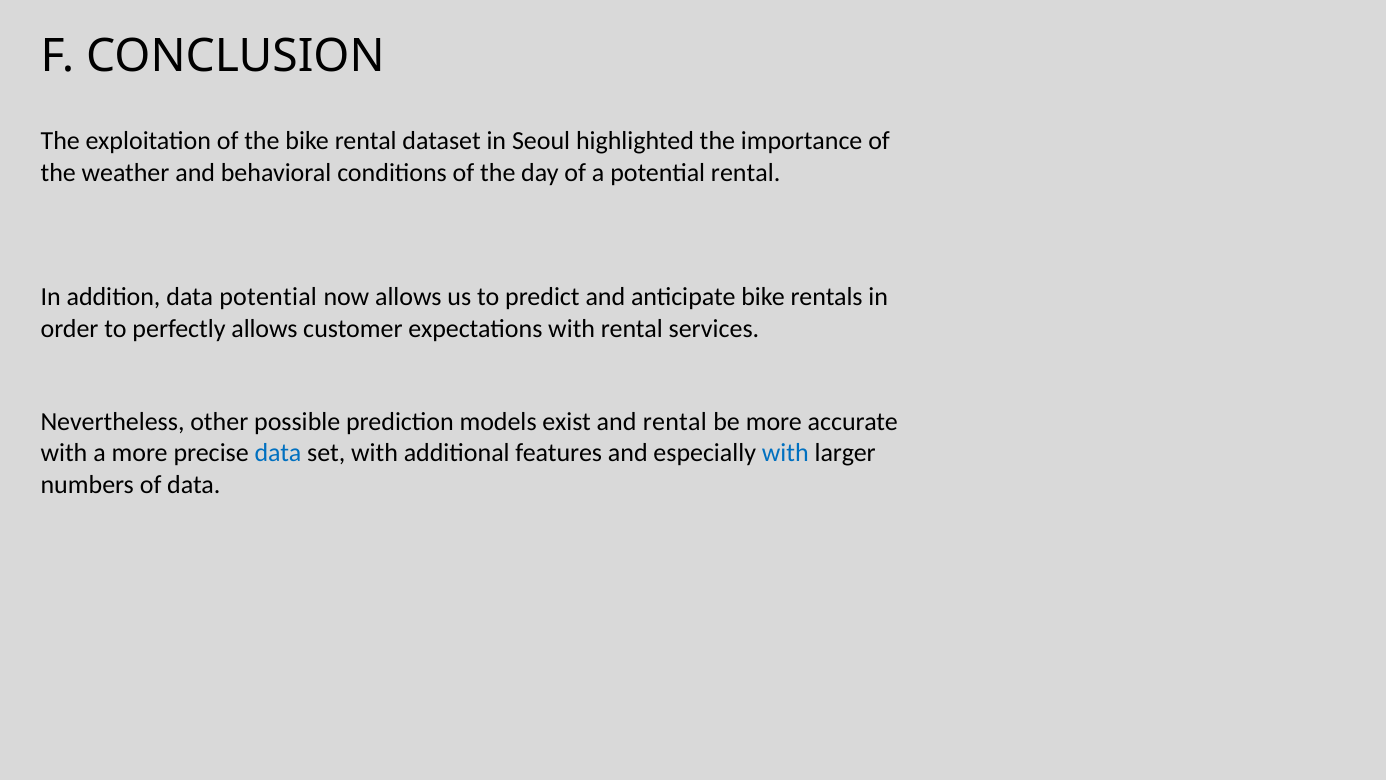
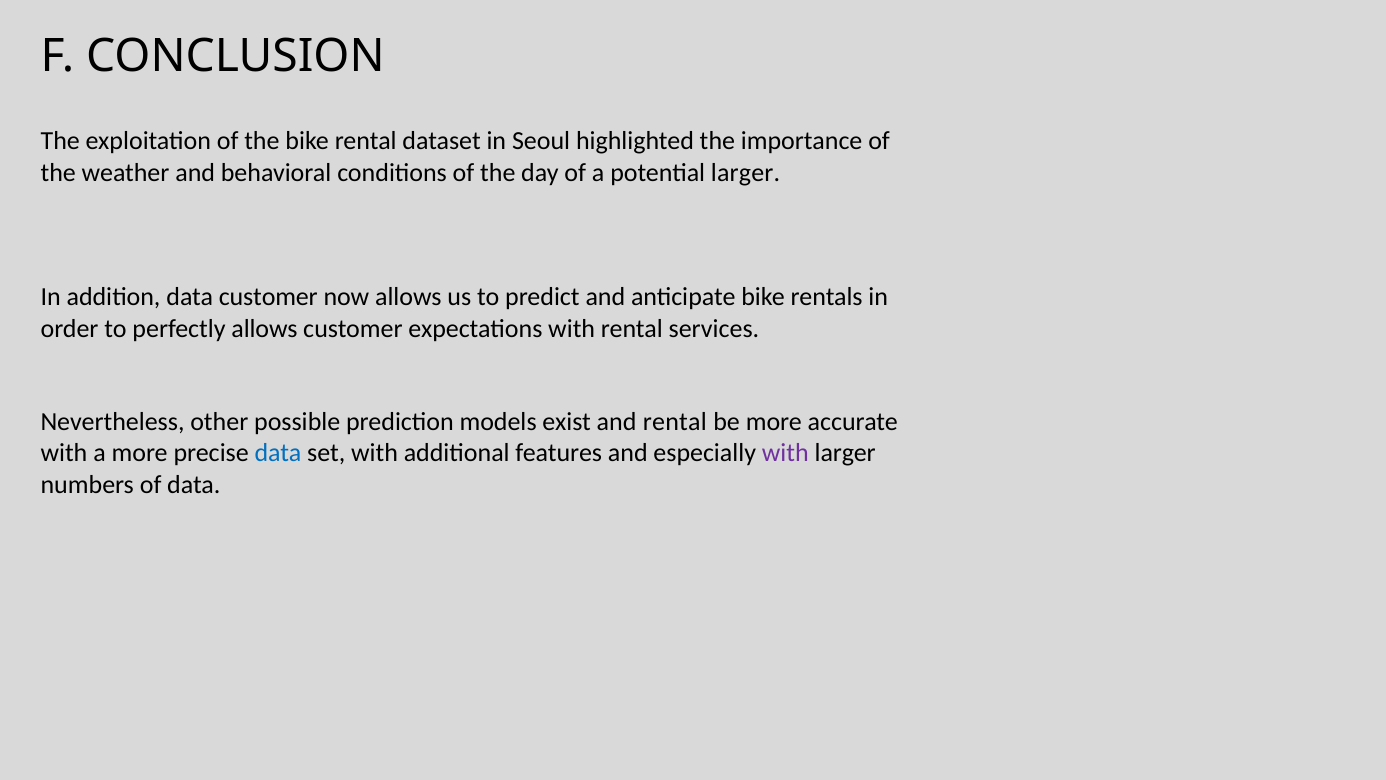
potential rental: rental -> larger (746, 172)
data potential: potential -> customer (268, 297)
with colour: blue -> purple (785, 453)
